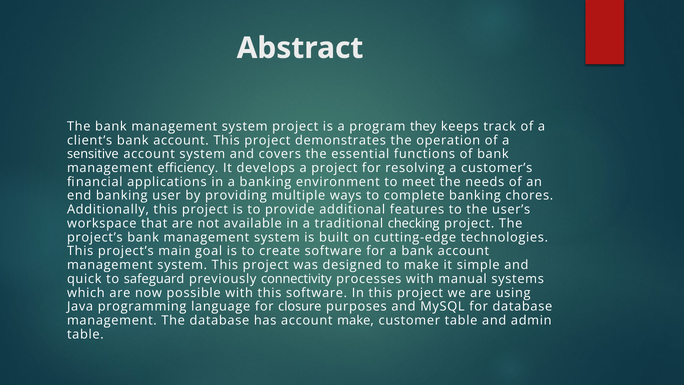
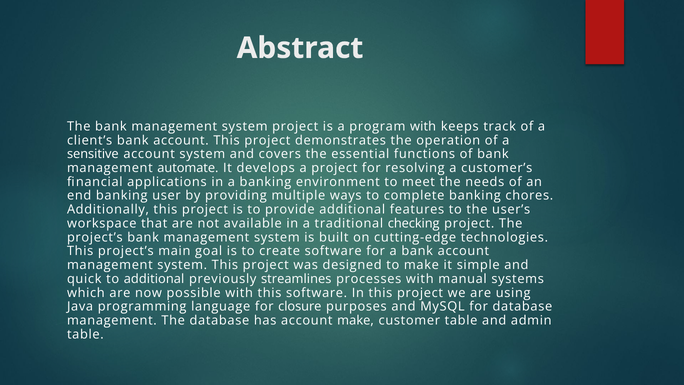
program they: they -> with (423, 126)
efficiency: efficiency -> automate (188, 168)
to safeguard: safeguard -> additional (154, 279)
connectivity: connectivity -> streamlines (296, 279)
